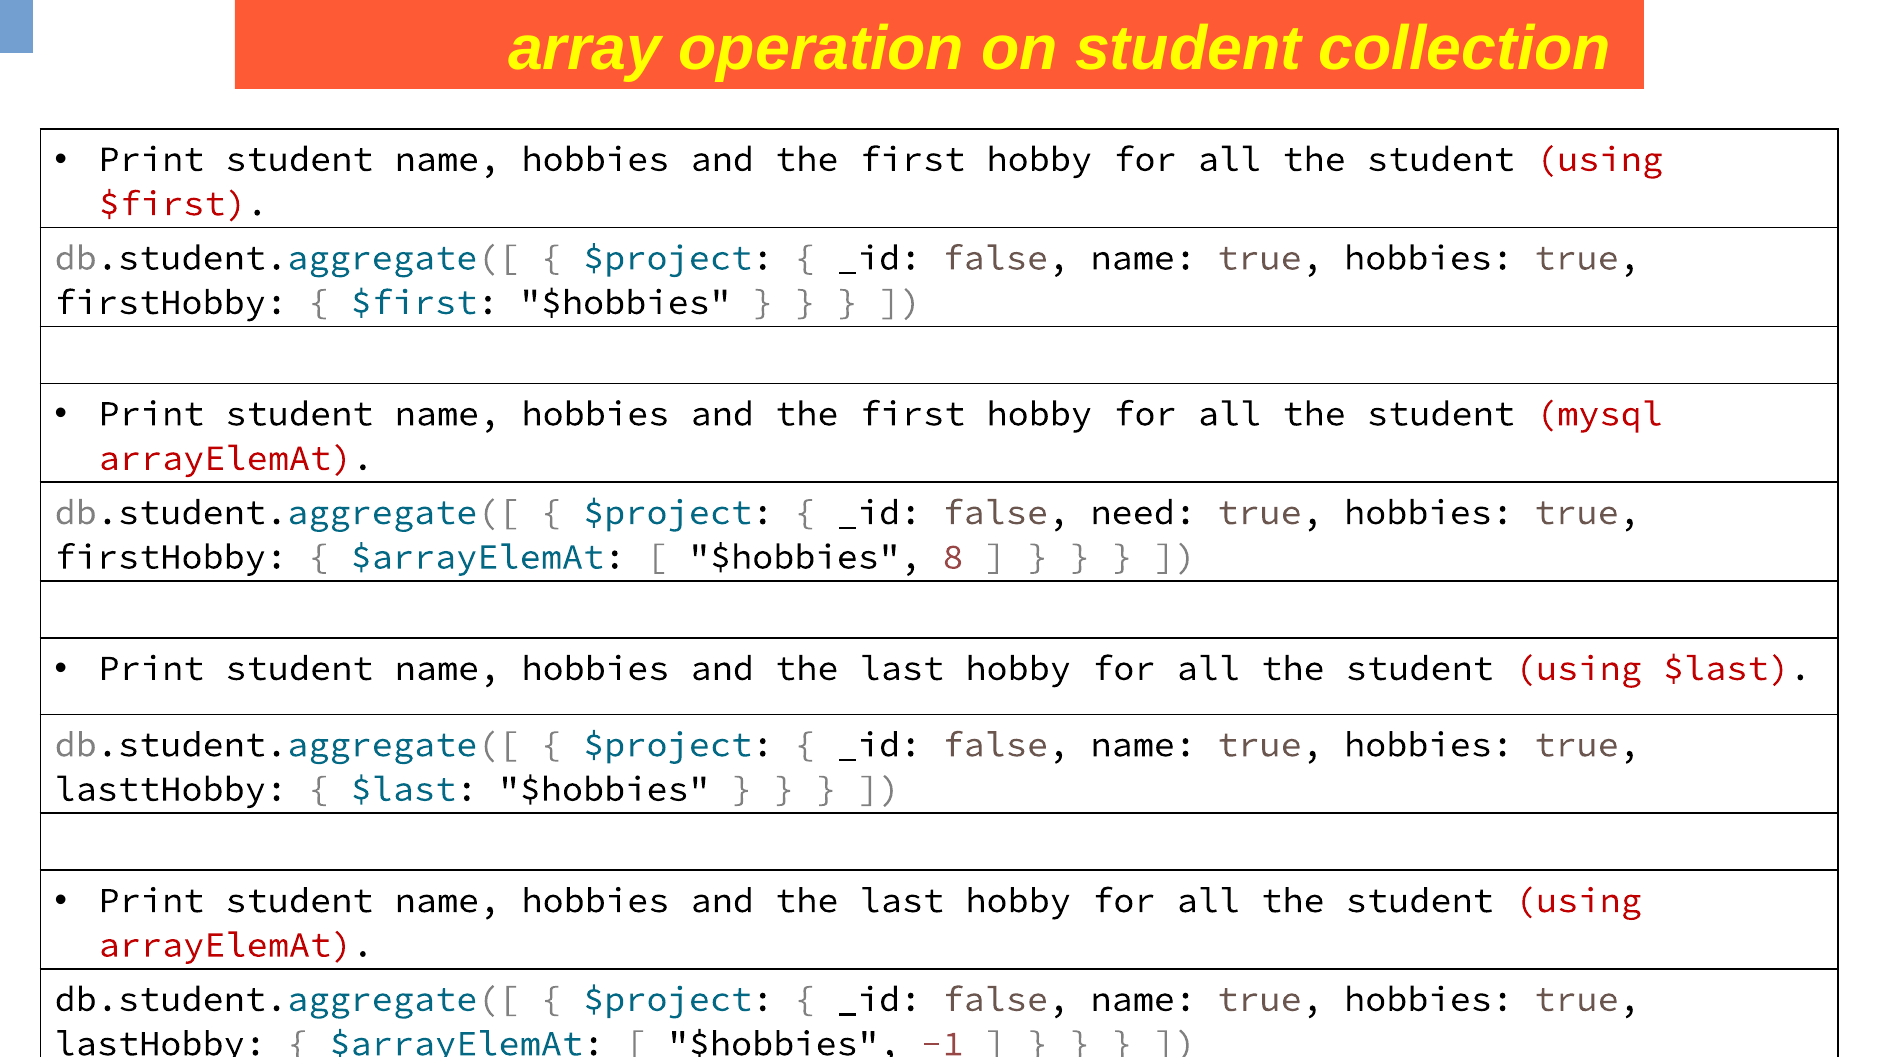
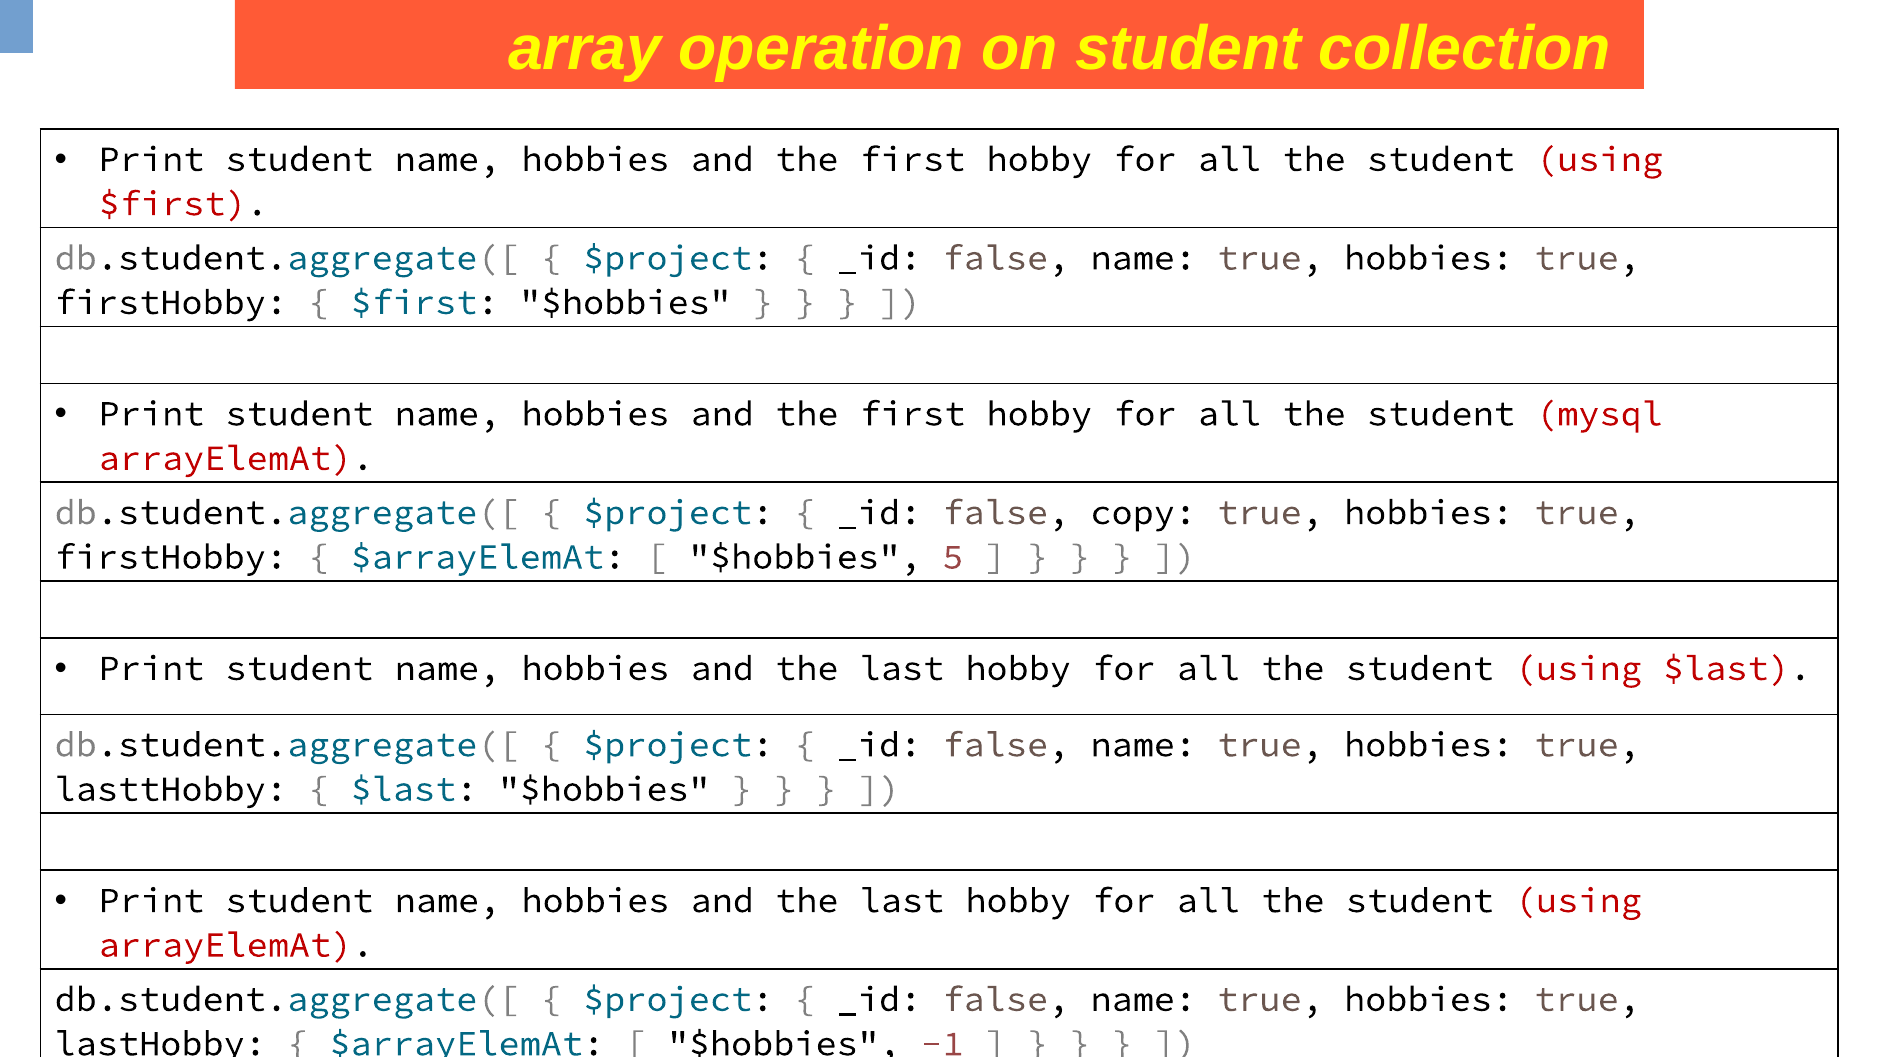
need: need -> copy (1143, 512)
8: 8 -> 5 (953, 557)
